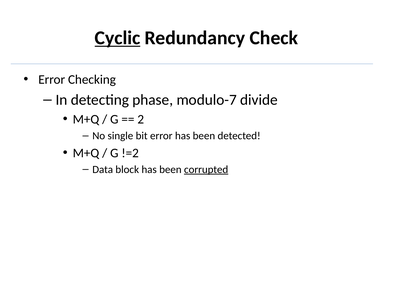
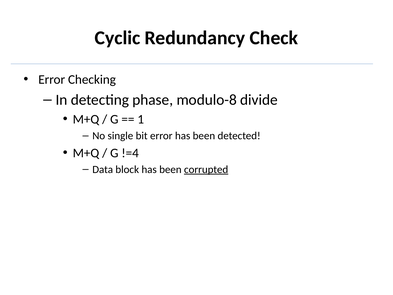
Cyclic underline: present -> none (117, 38)
modulo-7: modulo-7 -> modulo-8 (207, 100)
2: 2 -> 1 (141, 119)
!=2: !=2 -> !=4 (130, 153)
